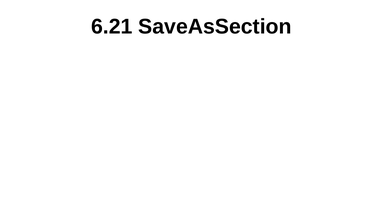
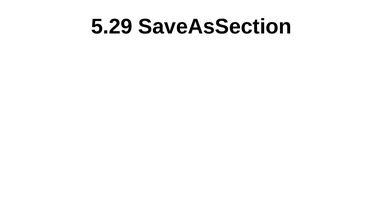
6.21: 6.21 -> 5.29 (112, 26)
